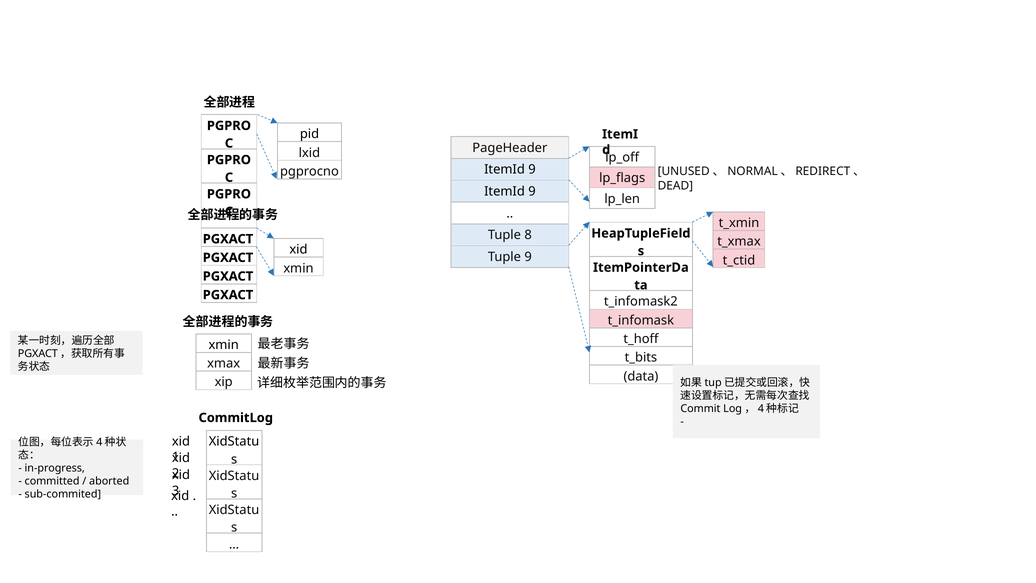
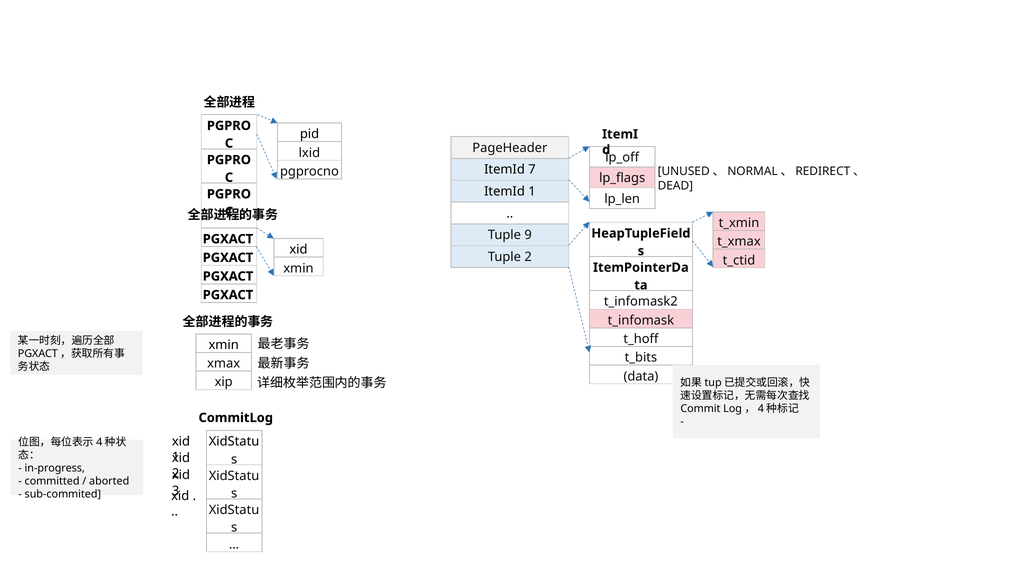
9: 9 -> 7 (532, 170)
9: 9 -> 1 (532, 191)
8: 8 -> 9 (528, 235)
Tuple 9: 9 -> 2 (528, 257)
